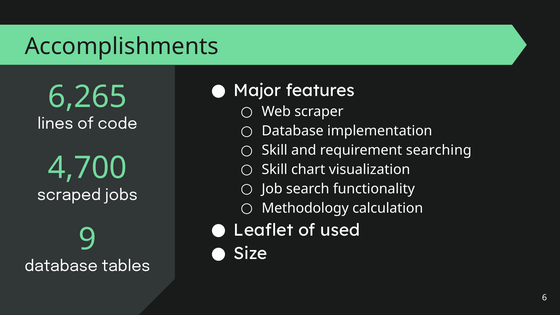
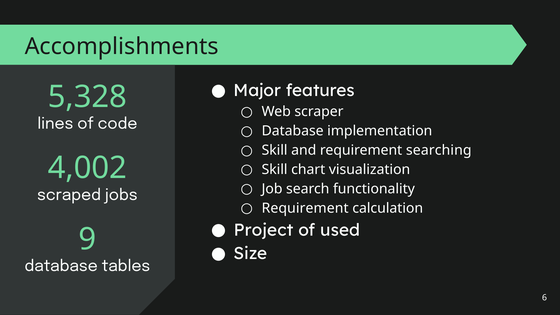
6,265: 6,265 -> 5,328 (87, 97)
4,700: 4,700 -> 4,002 (87, 168)
Methodology: Methodology -> Requirement (305, 208)
Leaflet: Leaflet -> Project (264, 230)
